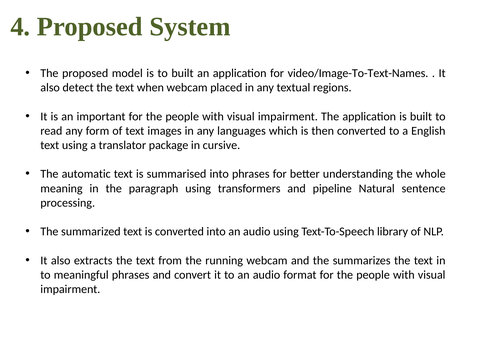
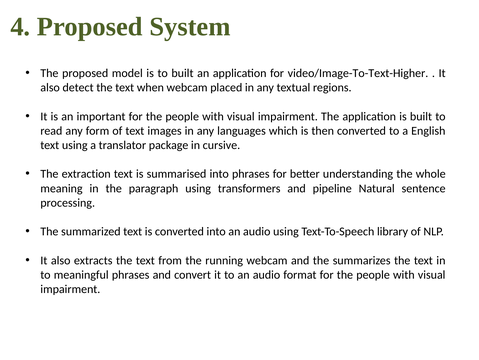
video/Image-To-Text-Names: video/Image-To-Text-Names -> video/Image-To-Text-Higher (358, 73)
automatic: automatic -> extraction (86, 174)
